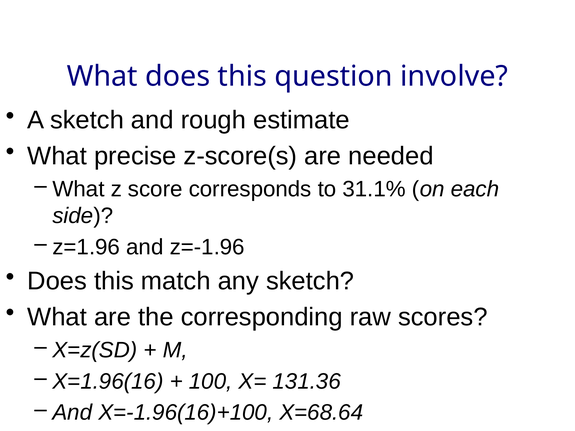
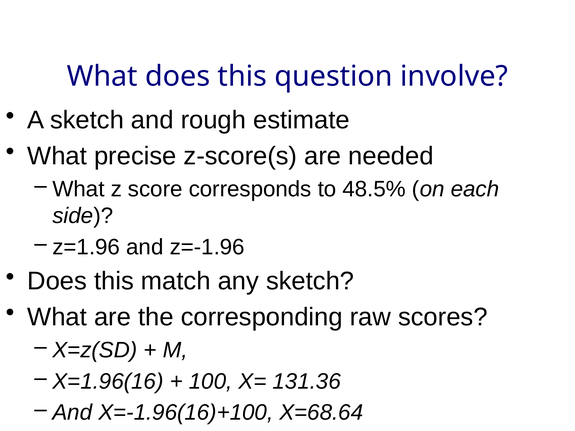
31.1%: 31.1% -> 48.5% (374, 189)
